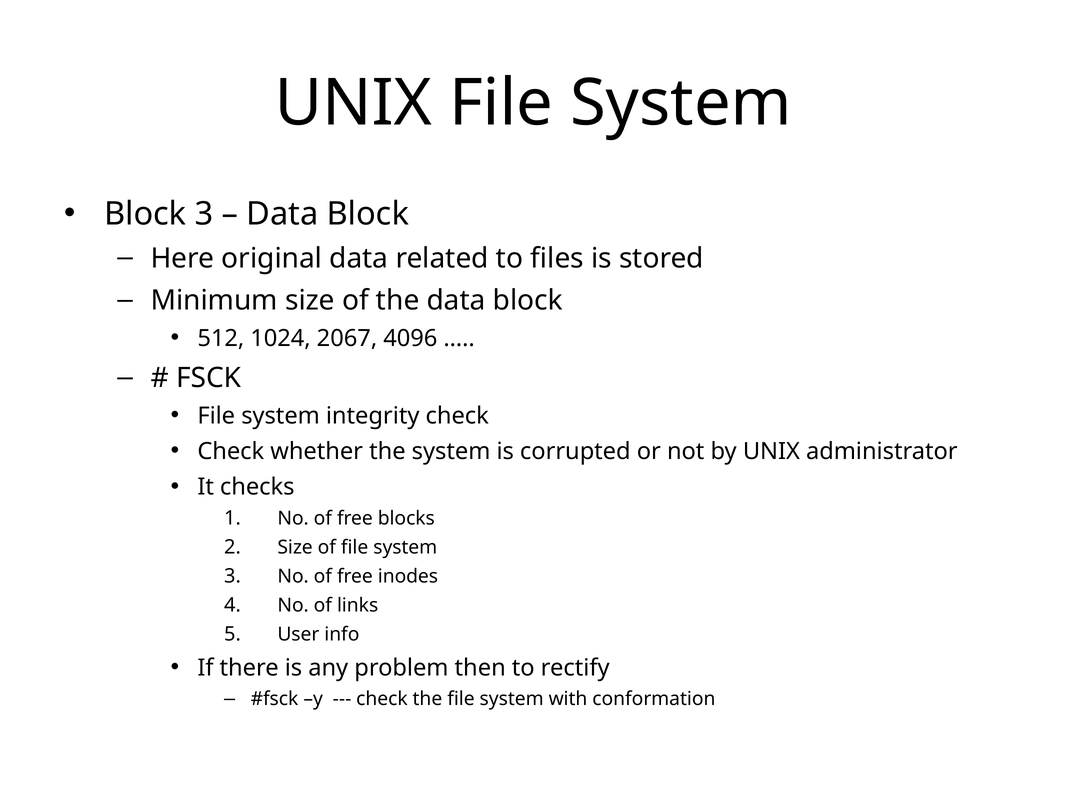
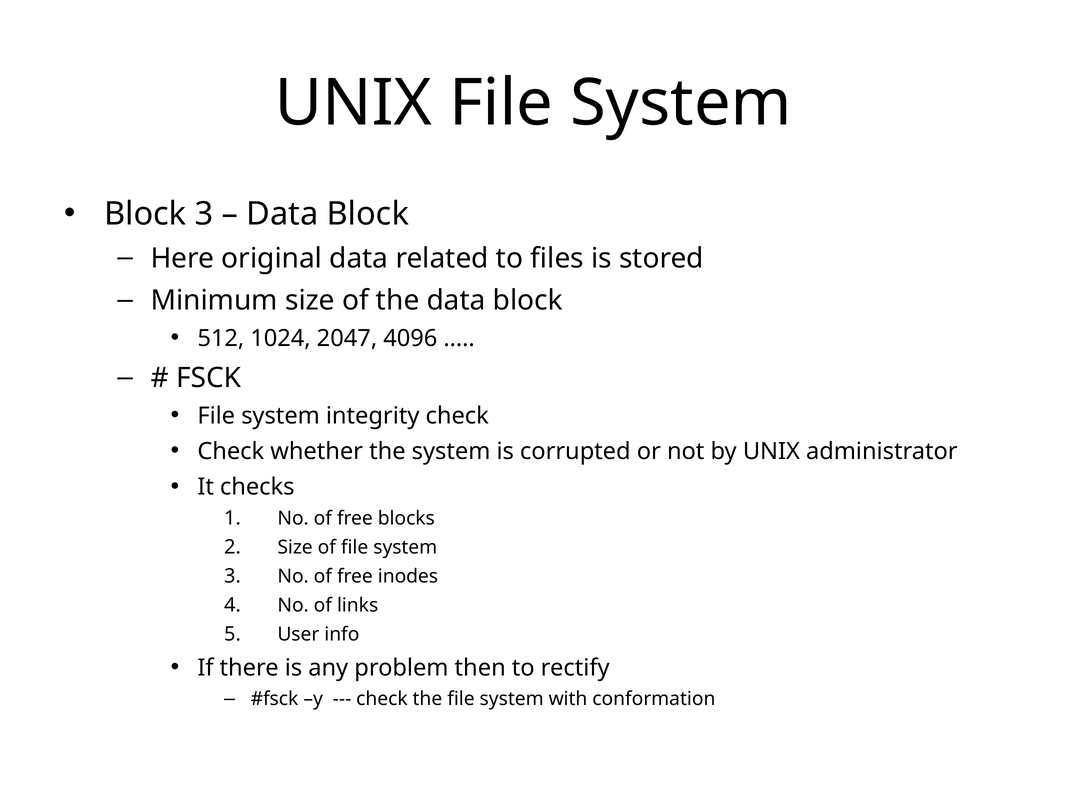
2067: 2067 -> 2047 (347, 338)
